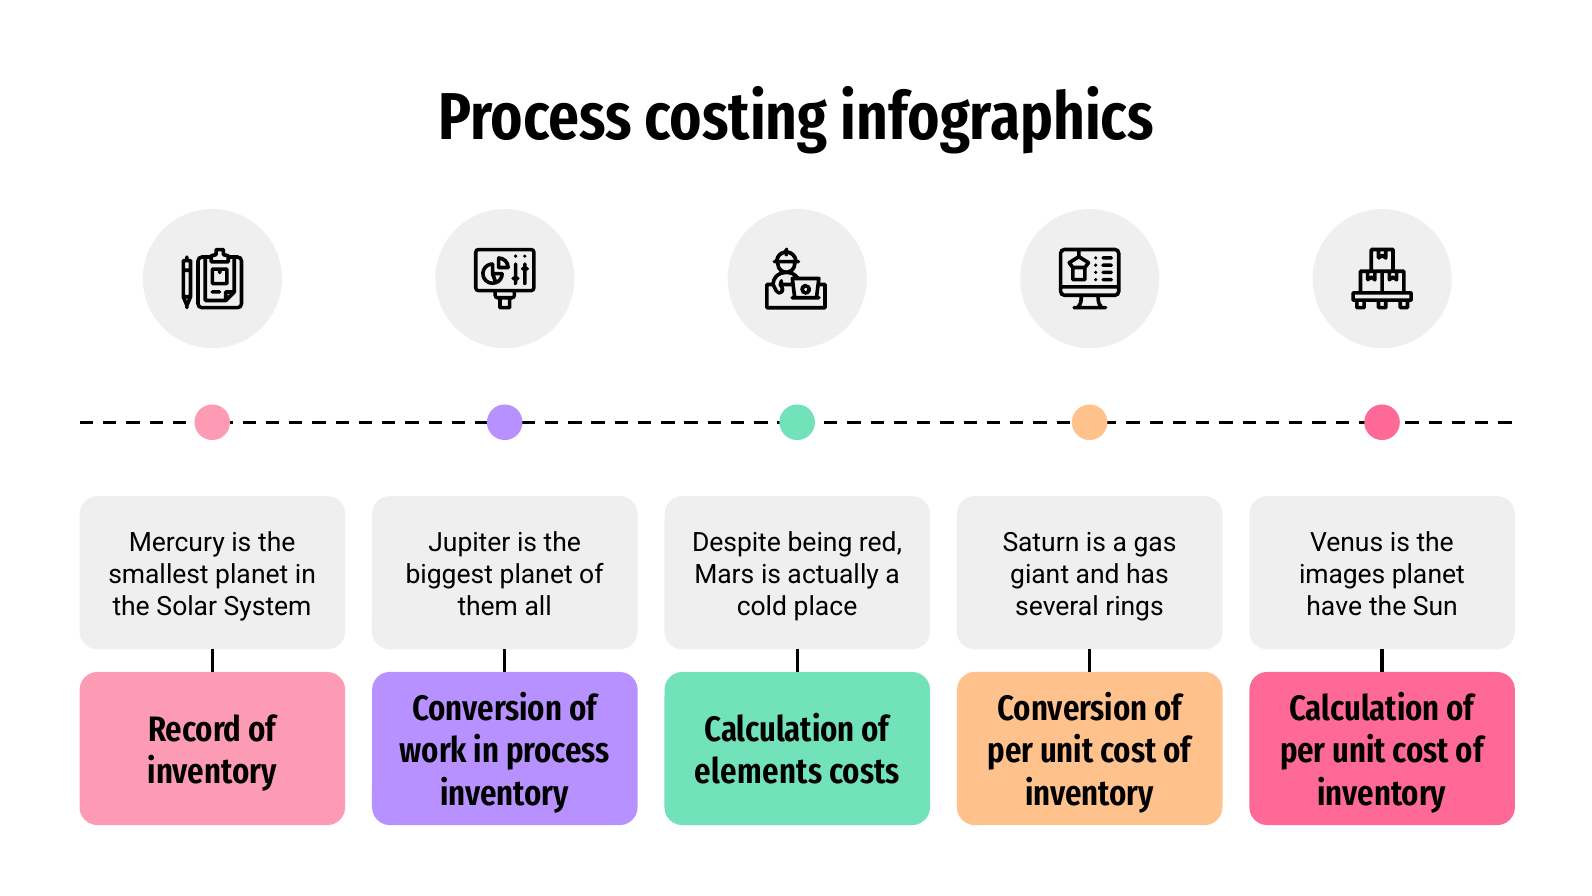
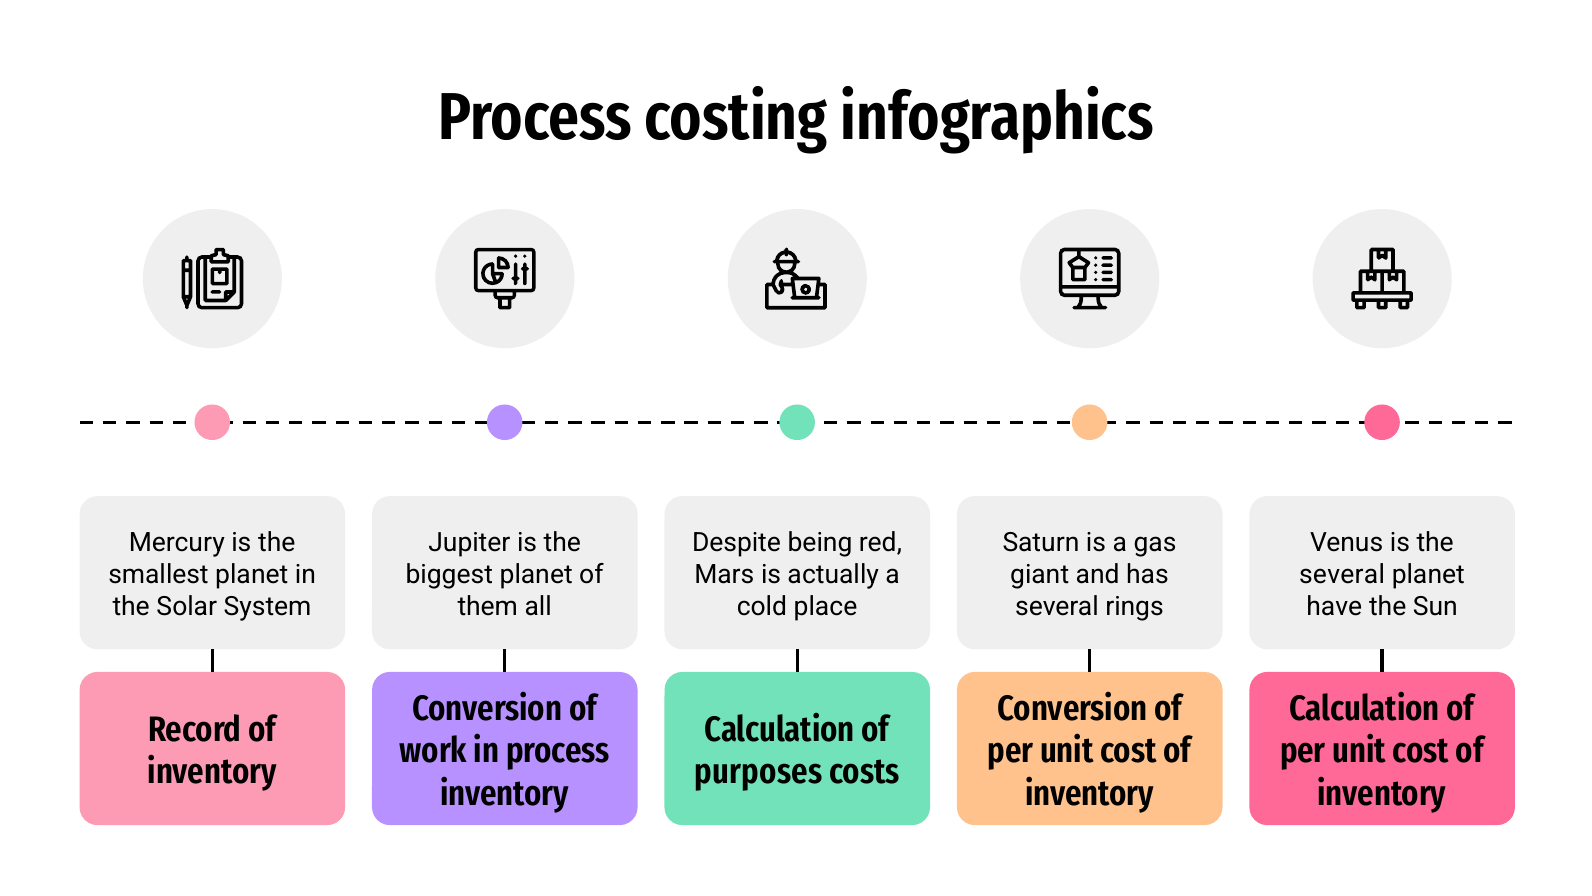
images: images -> several (1342, 574)
elements: elements -> purposes (758, 772)
